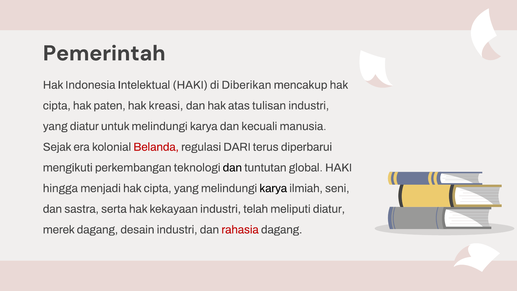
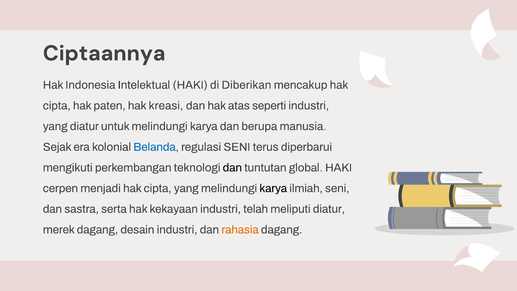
Pemerintah: Pemerintah -> Ciptaannya (104, 53)
tulisan: tulisan -> seperti (269, 106)
kecuali: kecuali -> berupa (259, 126)
Belanda colour: red -> blue (156, 147)
regulasi DARI: DARI -> SENI (237, 147)
hingga: hingga -> cerpen (60, 188)
rahasia colour: red -> orange (240, 230)
